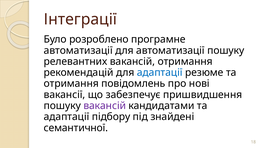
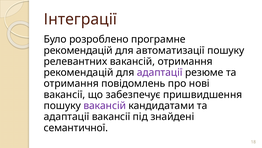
автоматизації: автоматизації -> рекомендацій (78, 50)
адаптації colour: blue -> purple (160, 72)
адаптації підбору: підбору -> вакансії (111, 116)
